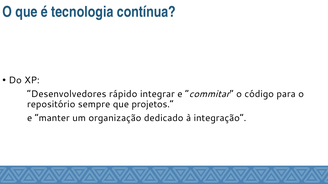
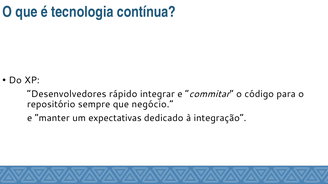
projetos: projetos -> negócio (152, 105)
organização: organização -> expectativas (115, 118)
